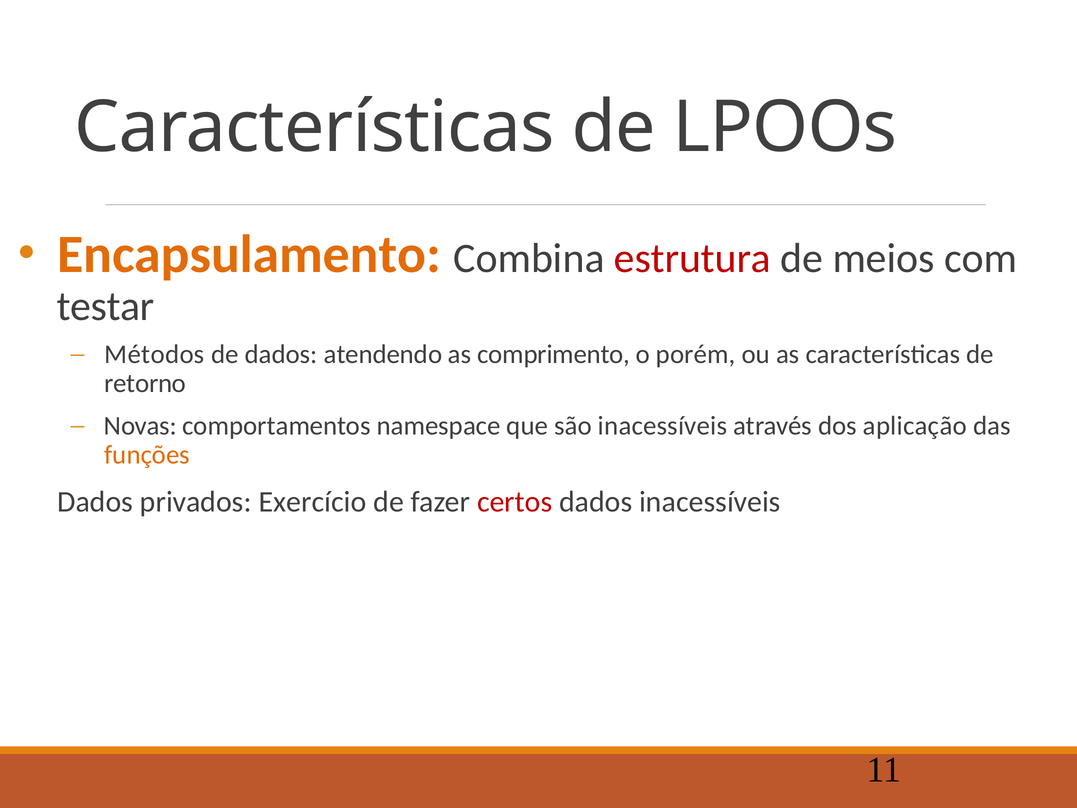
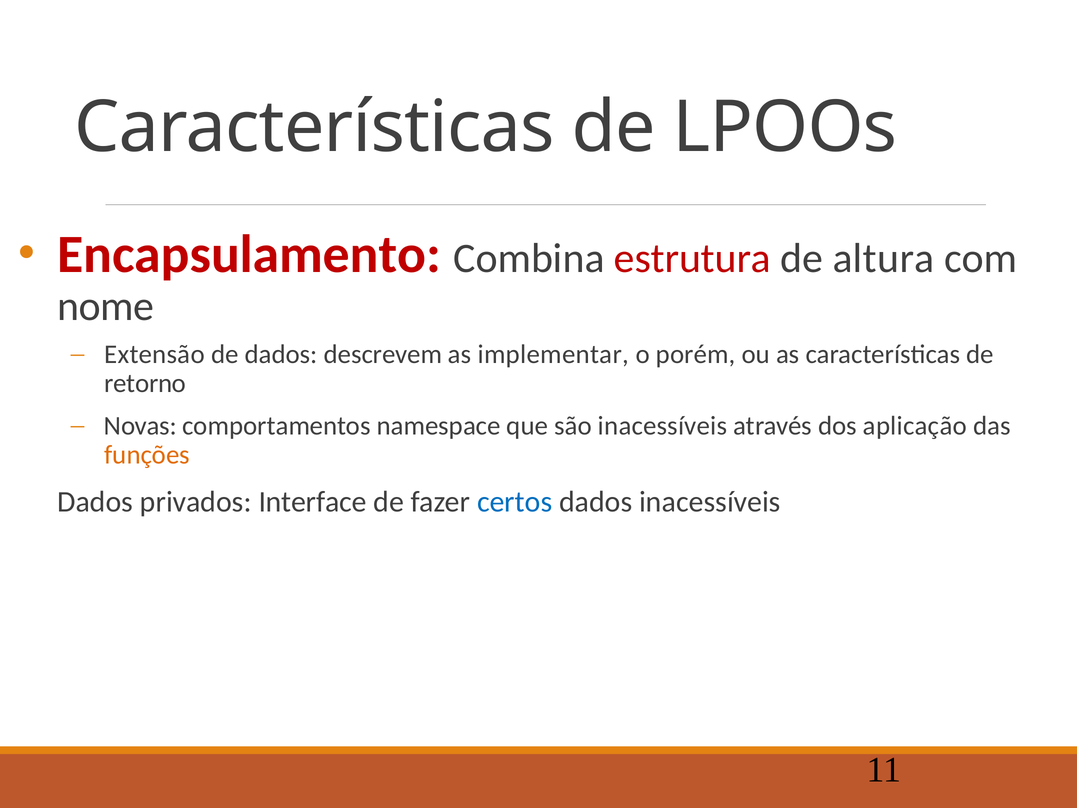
Encapsulamento colour: orange -> red (249, 255)
meios: meios -> altura (884, 258)
testar: testar -> nome (106, 306)
Métodos: Métodos -> Extensão (155, 354)
atendendo: atendendo -> descrevem (383, 354)
comprimento: comprimento -> implementar (553, 354)
Exercício: Exercício -> Interface (313, 502)
certos colour: red -> blue (515, 502)
